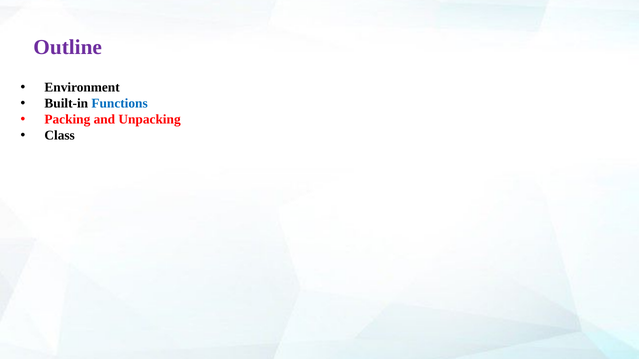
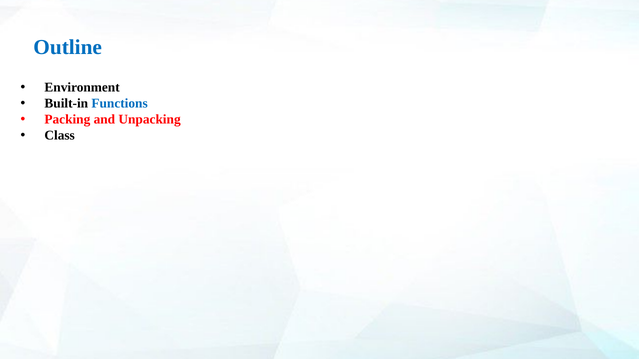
Outline colour: purple -> blue (68, 47)
